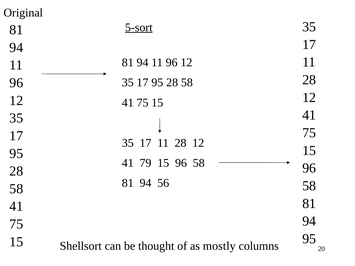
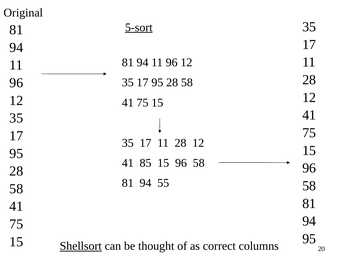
79: 79 -> 85 (145, 163)
56: 56 -> 55 (163, 183)
Shellsort underline: none -> present (81, 246)
mostly: mostly -> correct (219, 246)
